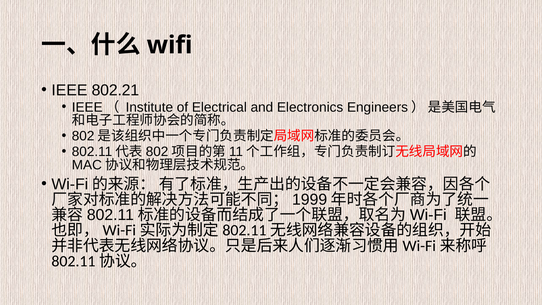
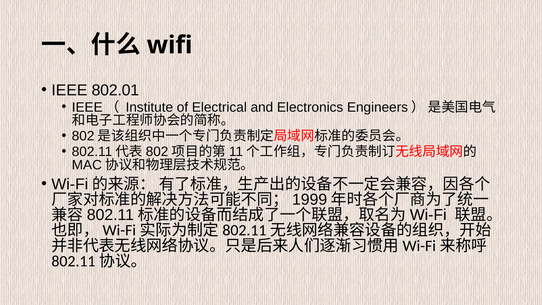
802.21: 802.21 -> 802.01 (115, 90)
